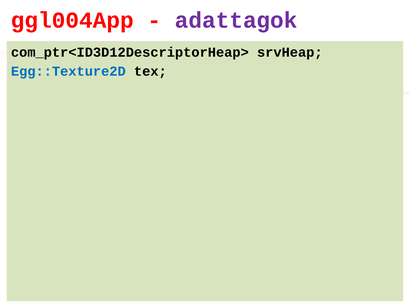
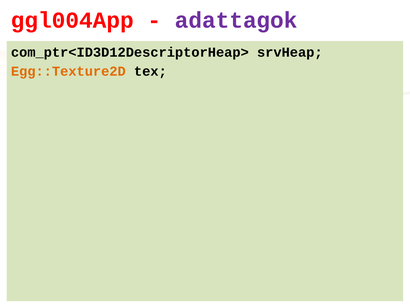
Egg::Texture2D colour: blue -> orange (68, 71)
